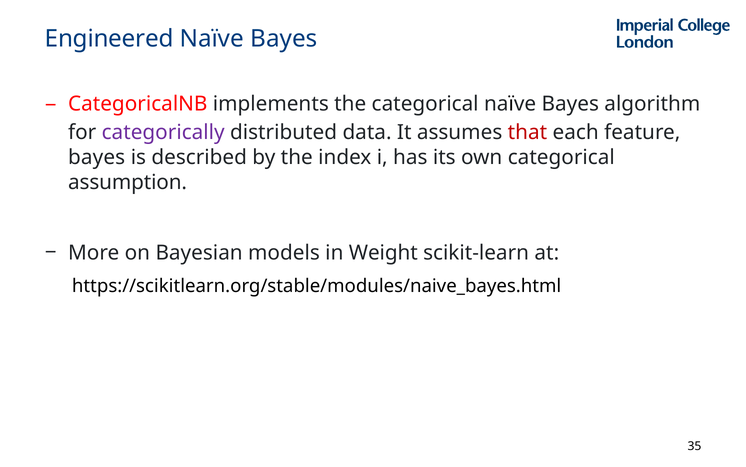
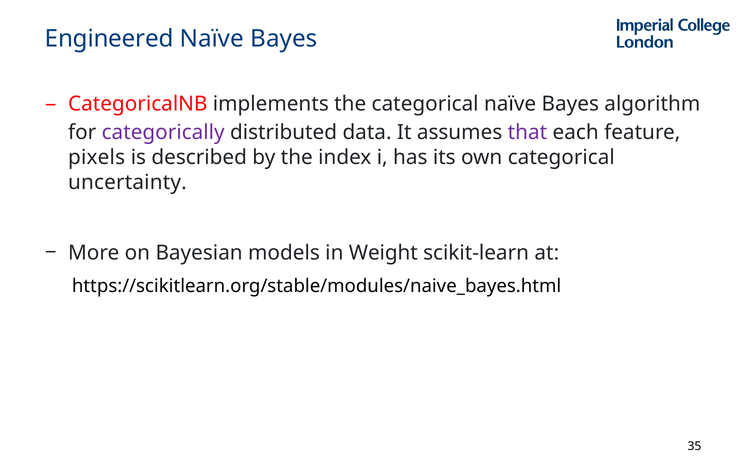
that colour: red -> purple (527, 132)
bayes: bayes -> pixels (97, 157)
assumption: assumption -> uncertainty (127, 182)
